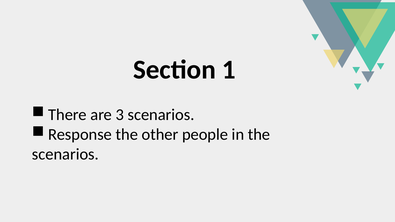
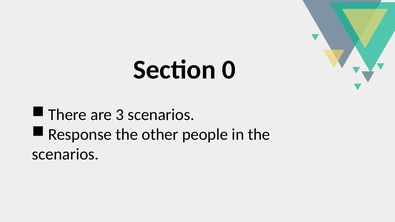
1: 1 -> 0 (229, 70)
